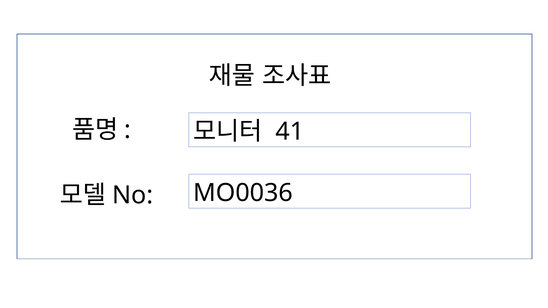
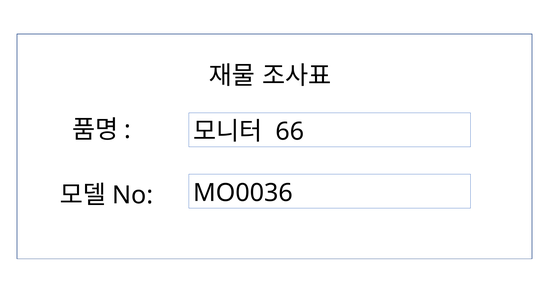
41: 41 -> 66 (290, 132)
